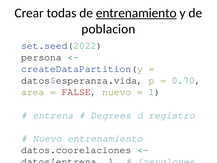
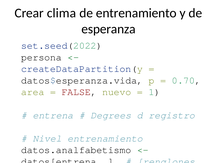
todas: todas -> clima (61, 13)
entrenamiento underline: present -> none (136, 13)
poblacion: poblacion -> esperanza (108, 29)
Nuevo: Nuevo -> Nivel (47, 138)
datos.coorelaciones: datos.coorelaciones -> datos.analfabetismo (76, 150)
